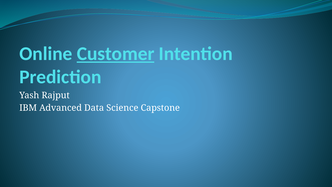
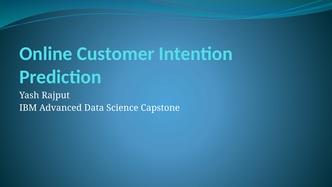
Customer underline: present -> none (116, 54)
